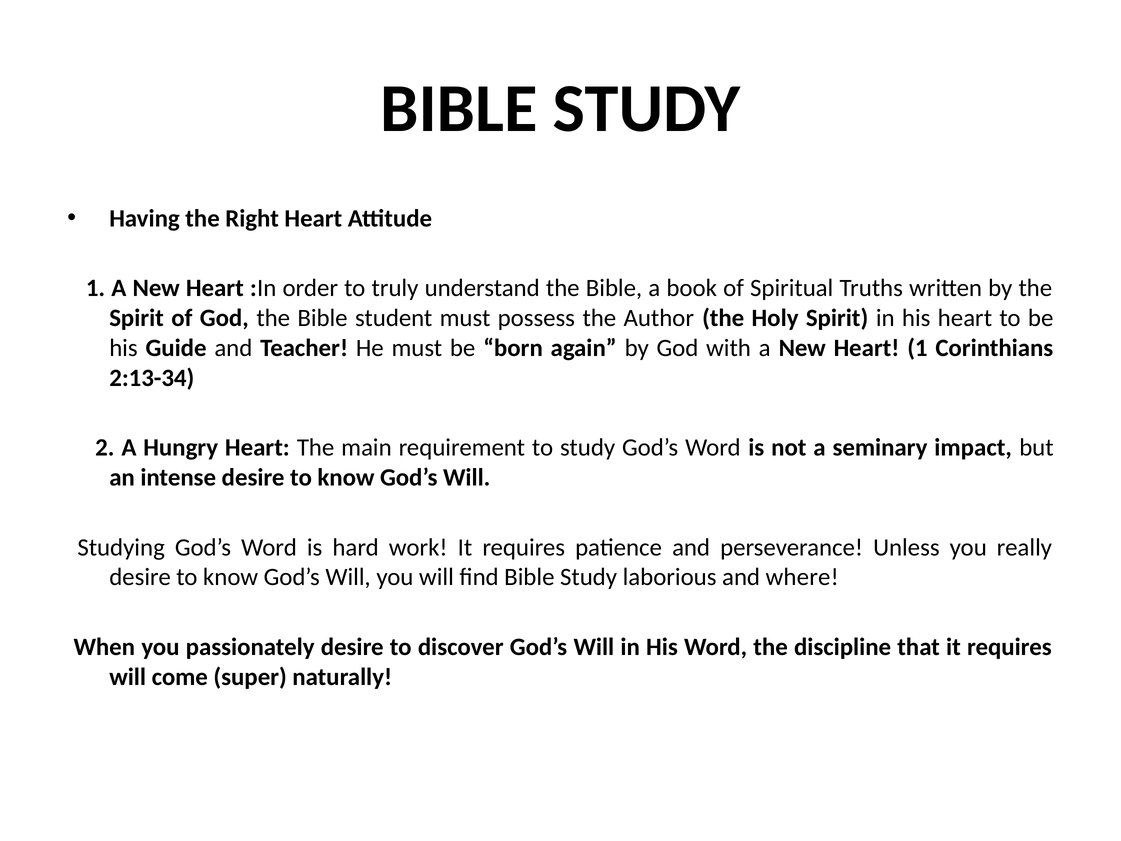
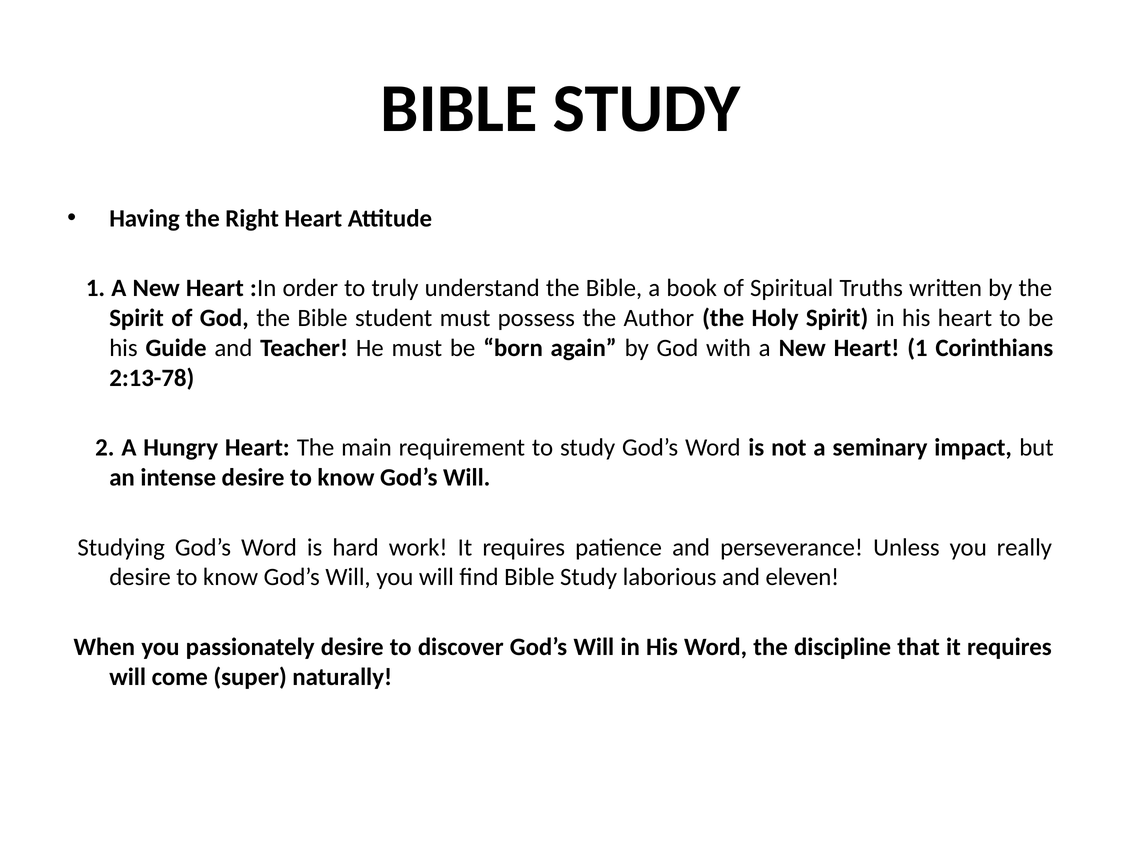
2:13-34: 2:13-34 -> 2:13-78 (152, 378)
where: where -> eleven (802, 577)
